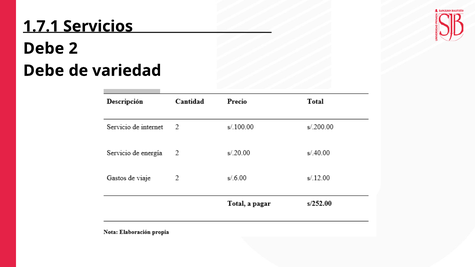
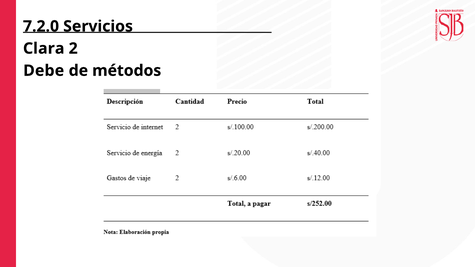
1.7.1: 1.7.1 -> 7.2.0 (41, 26)
Debe: Debe -> Clara (44, 49)
variedad: variedad -> métodos (127, 71)
